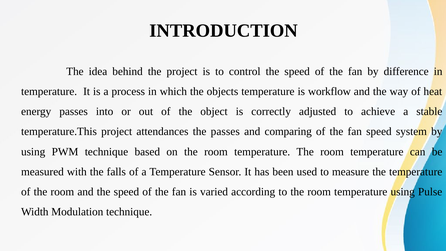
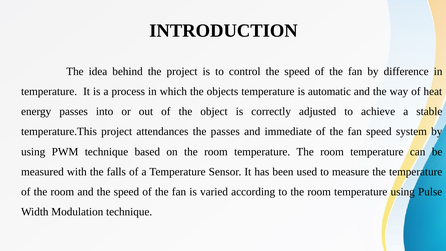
workflow: workflow -> automatic (329, 91)
comparing: comparing -> immediate (288, 132)
